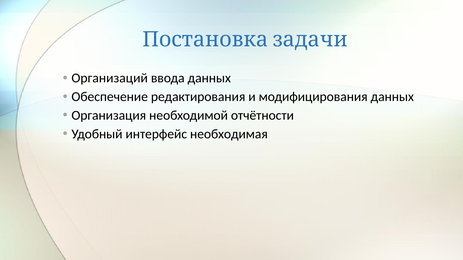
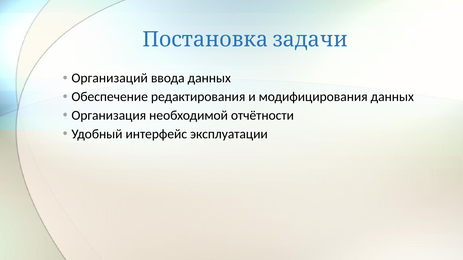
необходимая: необходимая -> эксплуатации (229, 134)
